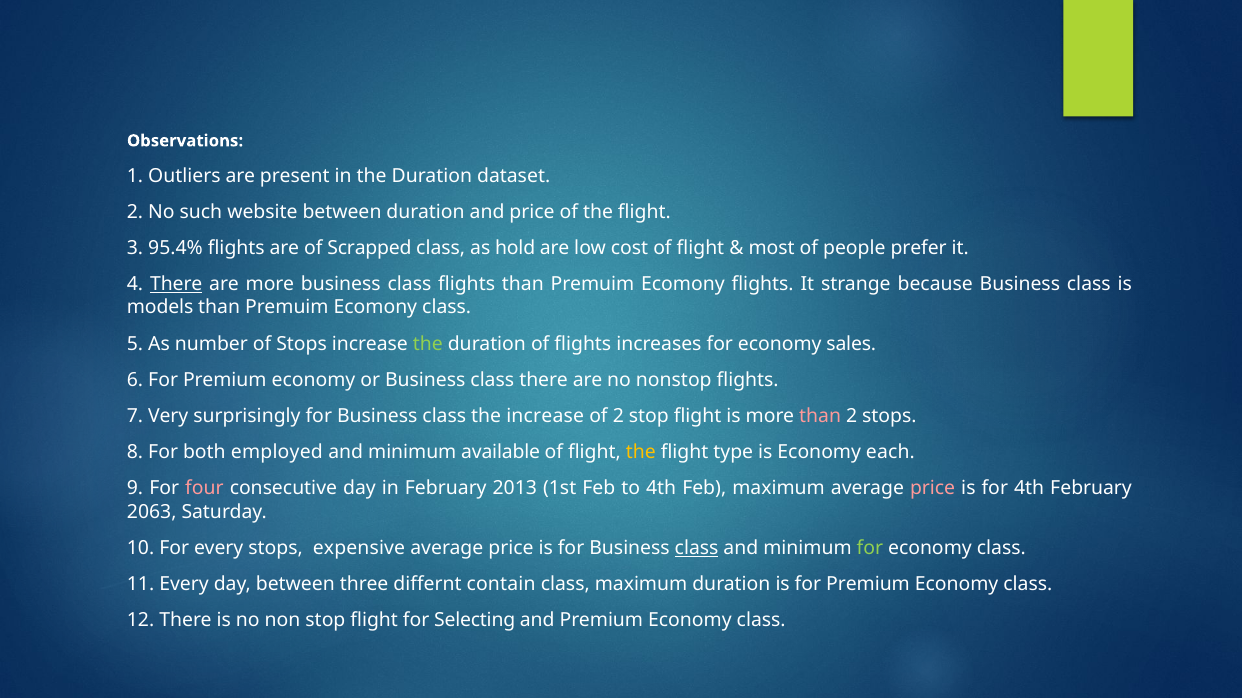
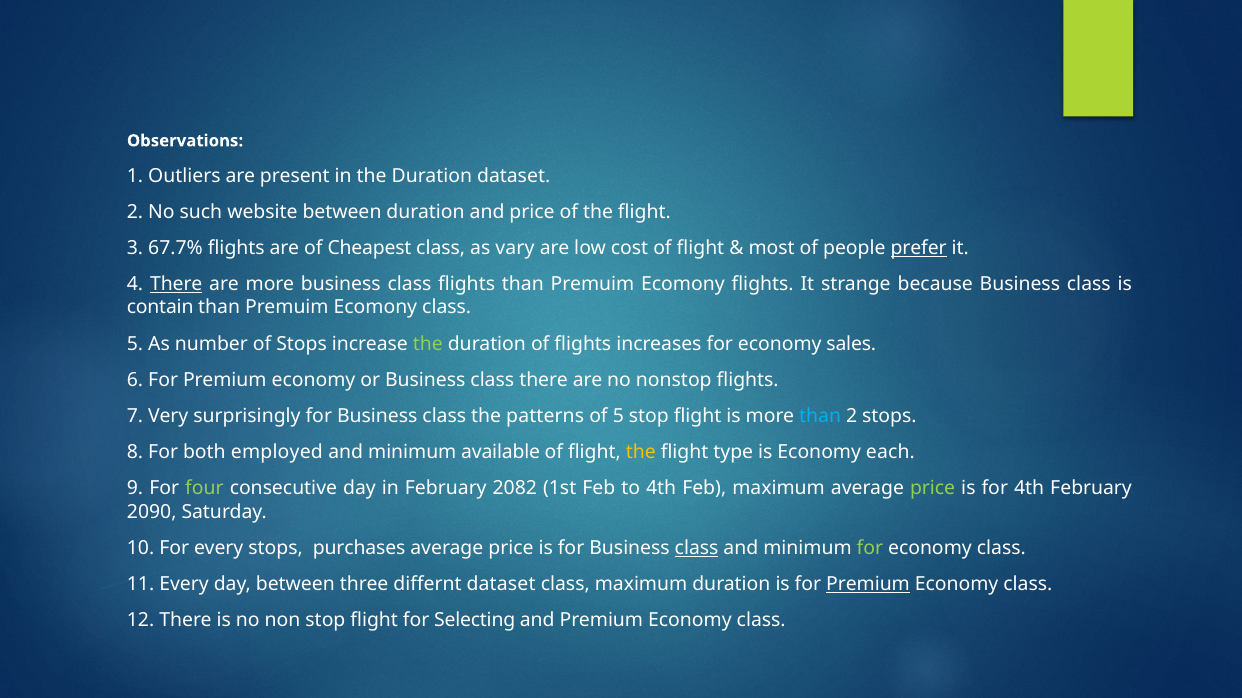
95.4%: 95.4% -> 67.7% (175, 248)
Scrapped: Scrapped -> Cheapest (370, 248)
hold: hold -> vary (515, 248)
prefer underline: none -> present (919, 248)
models: models -> contain (160, 308)
the increase: increase -> patterns (545, 416)
of 2: 2 -> 5 (618, 416)
than colour: pink -> light blue (820, 416)
four colour: pink -> light green (204, 489)
2013: 2013 -> 2082 (515, 489)
price colour: pink -> light green (933, 489)
2063: 2063 -> 2090 (152, 512)
expensive: expensive -> purchases (359, 548)
differnt contain: contain -> dataset (501, 585)
Premium underline: none -> present (868, 585)
